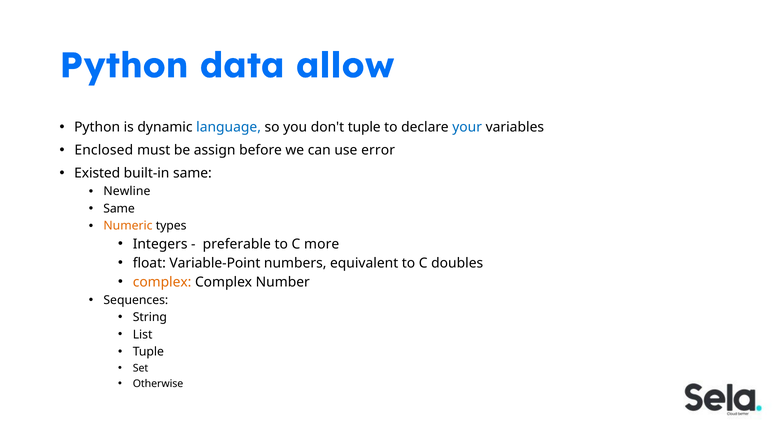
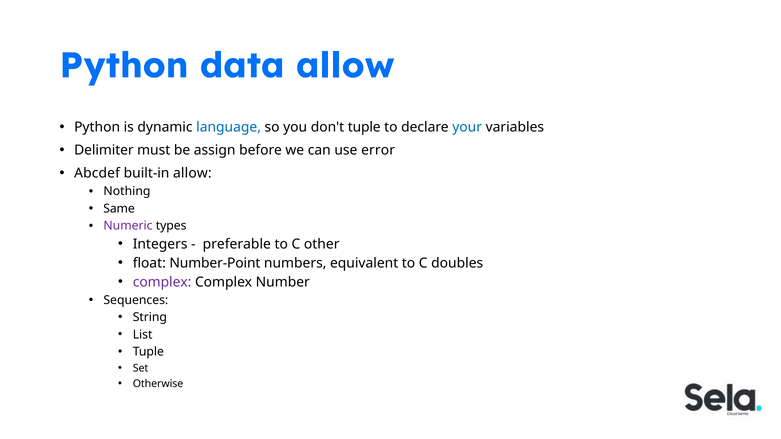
Enclosed: Enclosed -> Delimiter (104, 150)
Existed: Existed -> Abcdef (97, 173)
built-in same: same -> allow (192, 173)
Newline: Newline -> Nothing (127, 192)
Numeric colour: orange -> purple (128, 226)
more: more -> other (322, 244)
Variable-Point: Variable-Point -> Number-Point (215, 263)
complex colour: orange -> purple (162, 282)
